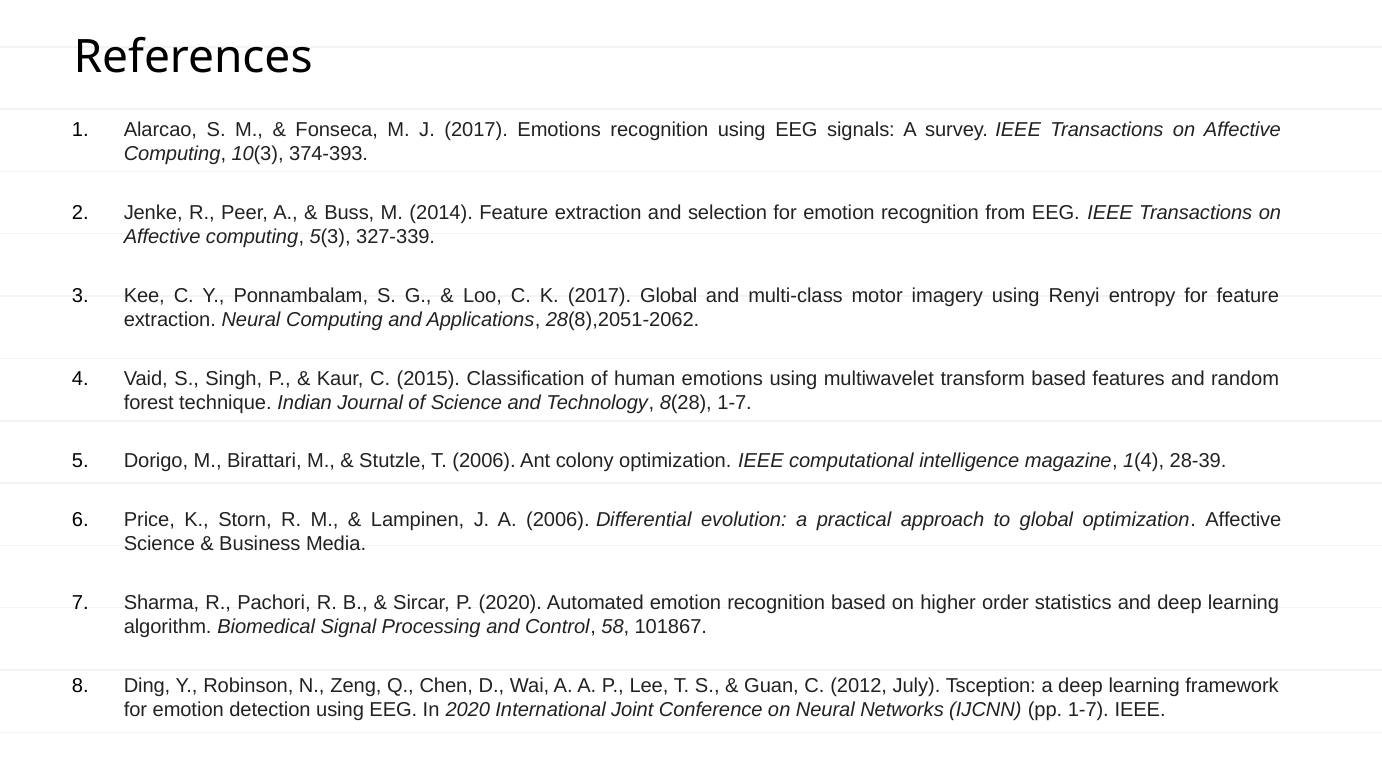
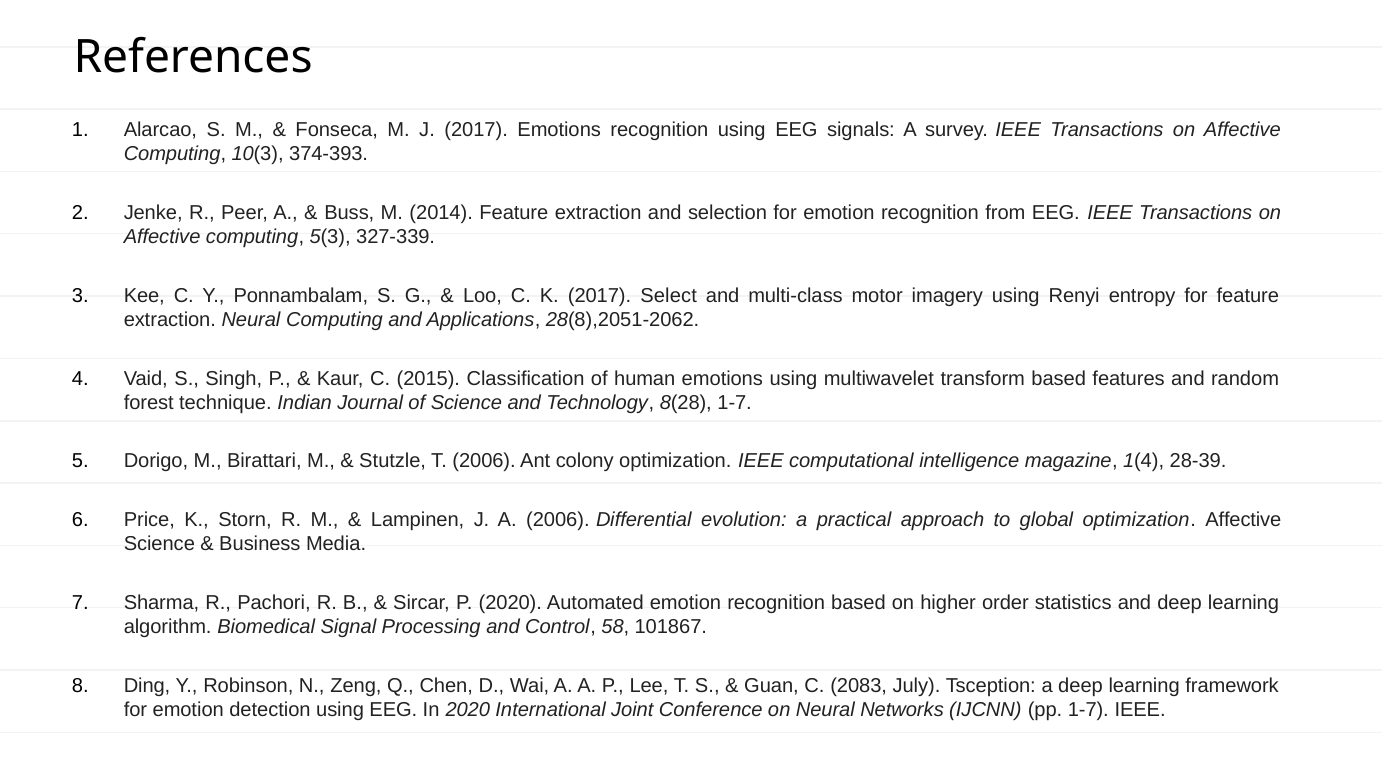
2017 Global: Global -> Select (669, 296)
2012: 2012 -> 2083 (859, 686)
